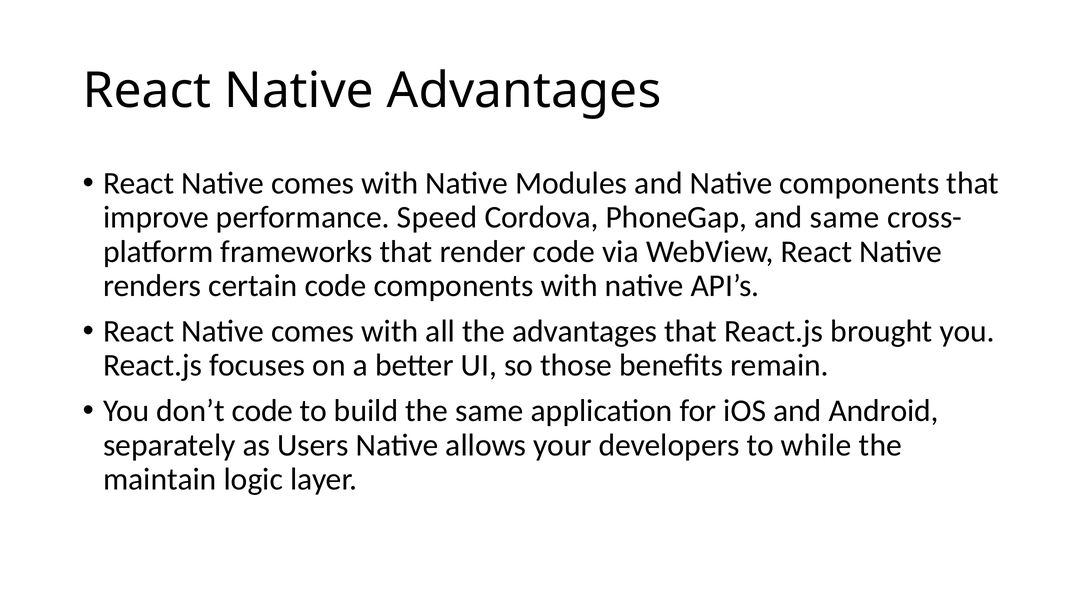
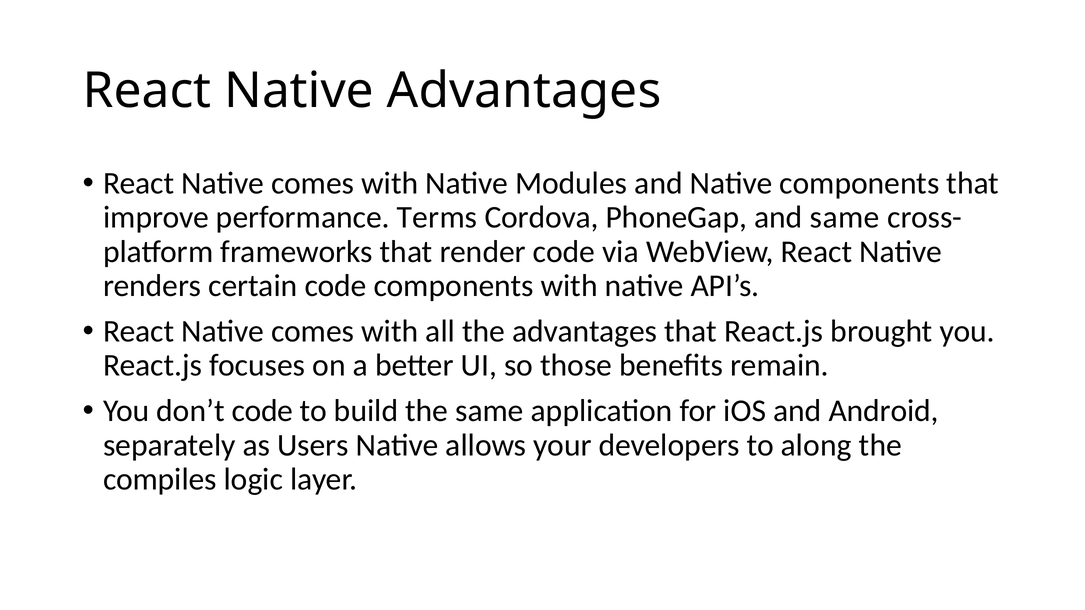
Speed: Speed -> Terms (437, 218)
while: while -> along (816, 445)
maintain: maintain -> compiles (160, 480)
